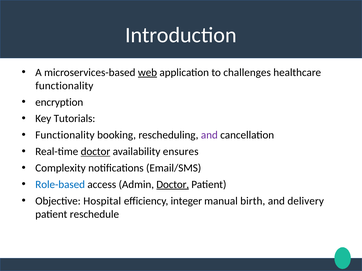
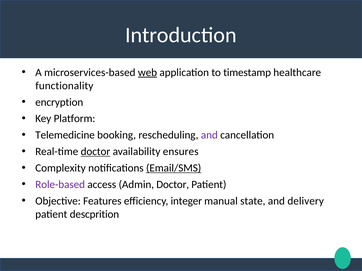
challenges: challenges -> timestamp (247, 73)
Tutorials: Tutorials -> Platform (75, 119)
Functionality: Functionality -> Telemedicine (65, 135)
Email/SMS underline: none -> present (174, 168)
Role-based colour: blue -> purple (60, 185)
Doctor underline: present -> none (173, 185)
Hospital: Hospital -> Features (102, 201)
birth: birth -> state (253, 201)
reschedule: reschedule -> descprition (94, 215)
